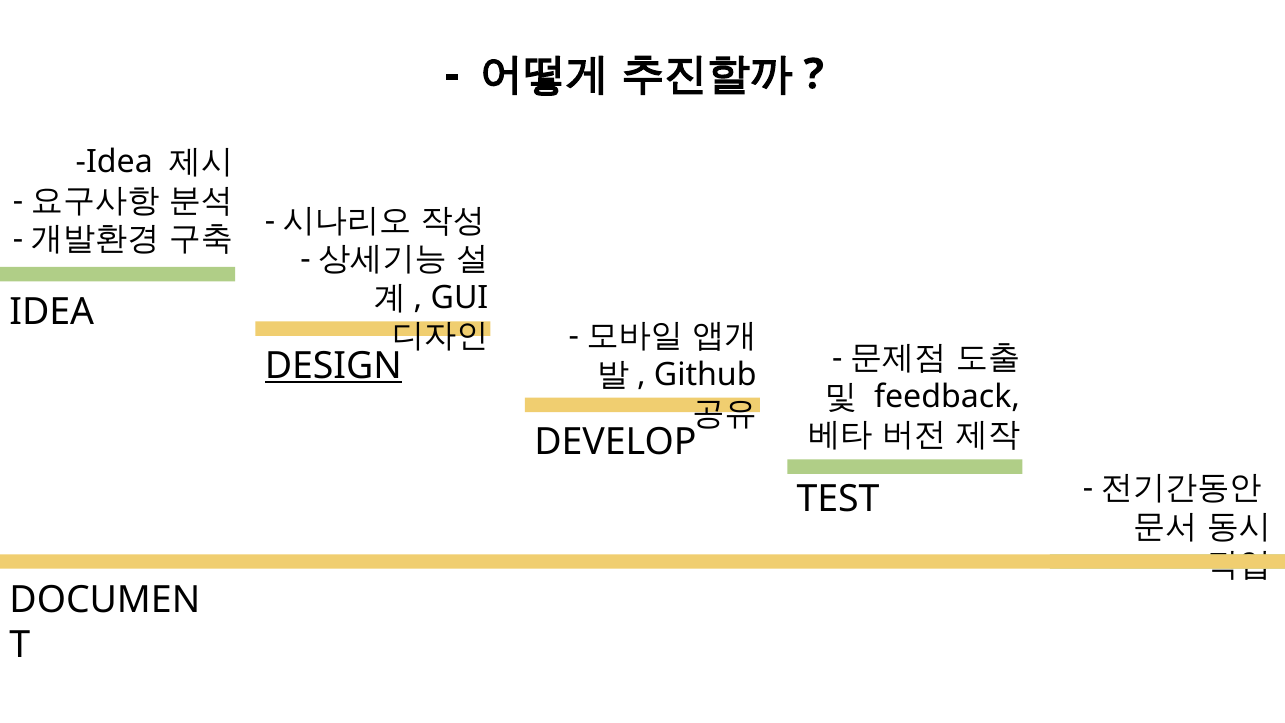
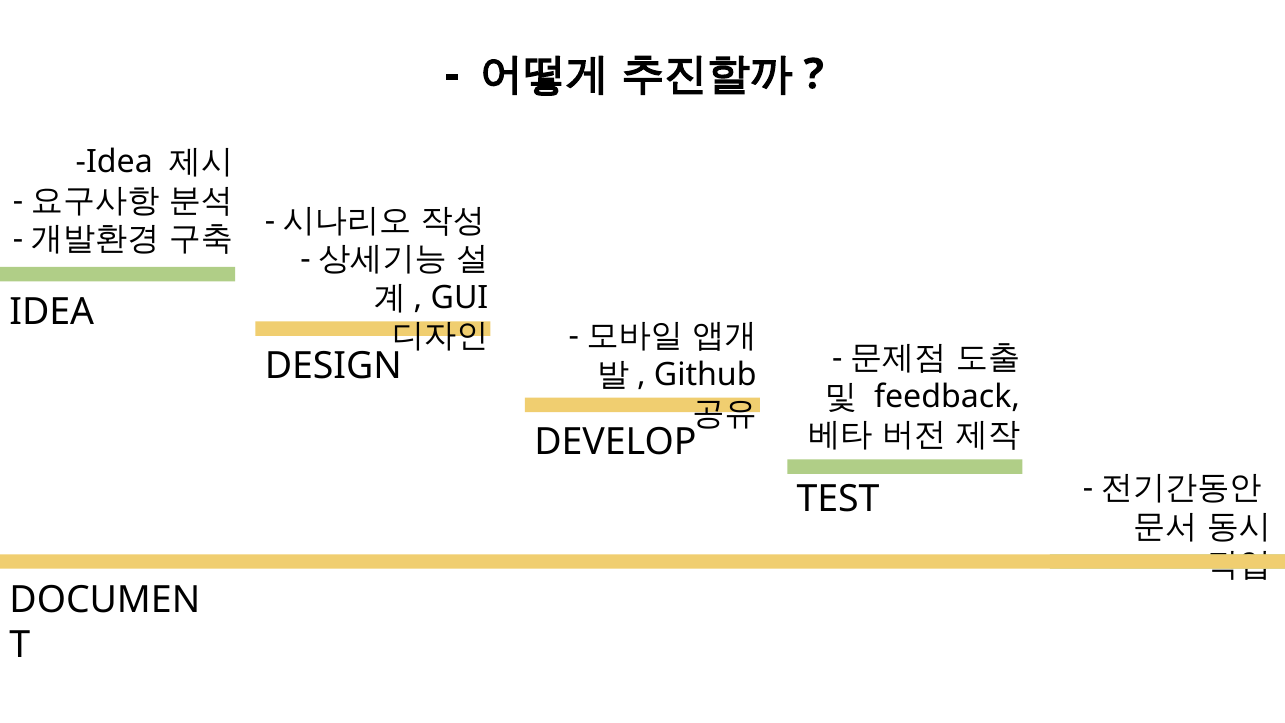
DESIGN underline: present -> none (333, 366)
